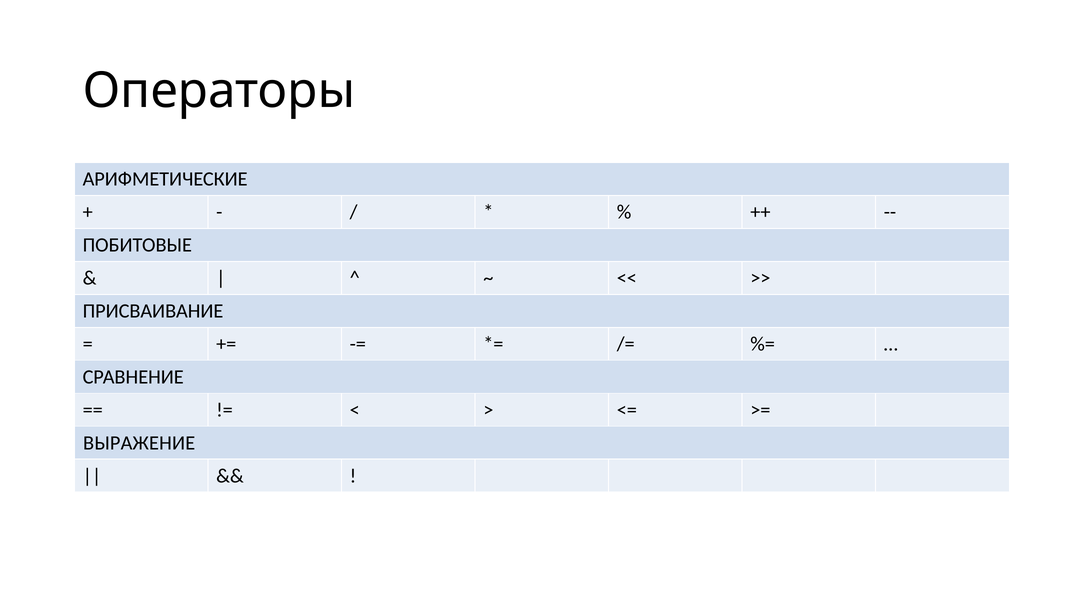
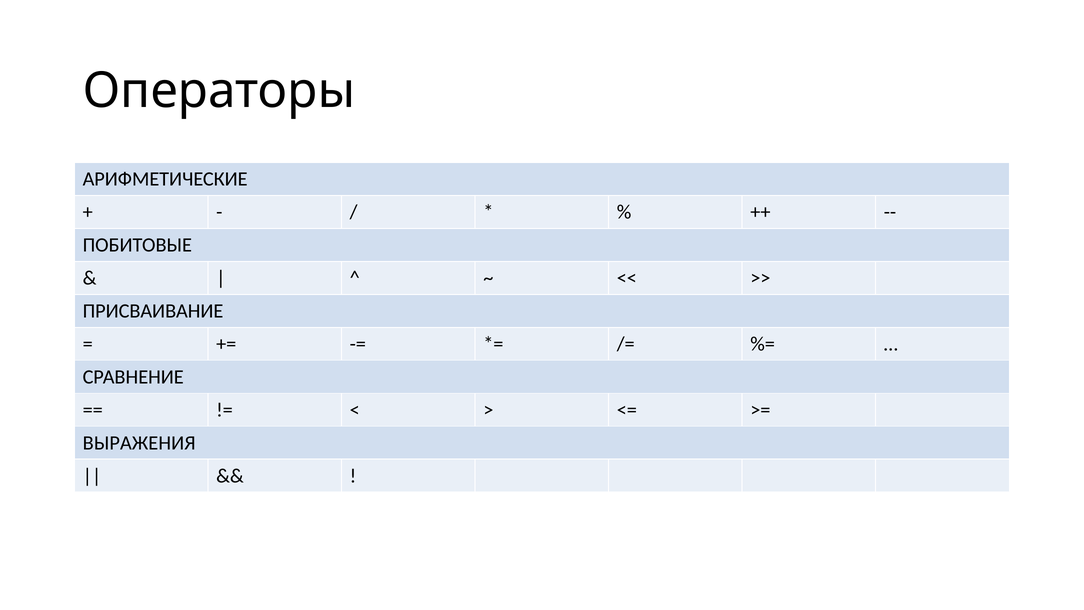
ВЫРАЖЕНИЕ: ВЫРАЖЕНИЕ -> ВЫРАЖЕНИЯ (139, 443)
